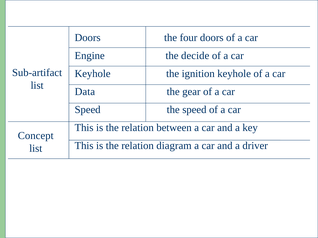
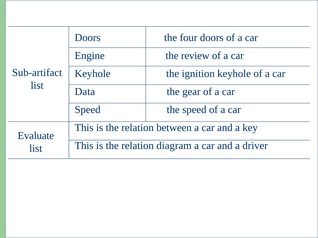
decide: decide -> review (195, 56)
Concept: Concept -> Evaluate (36, 136)
